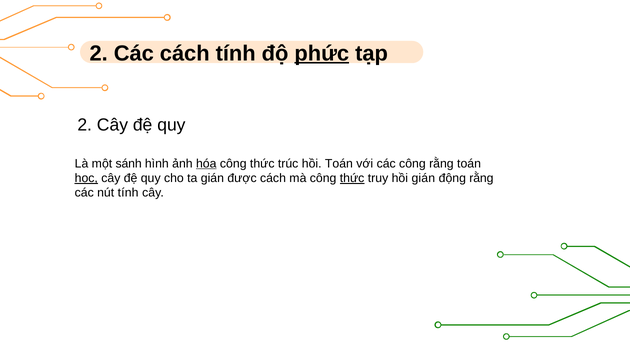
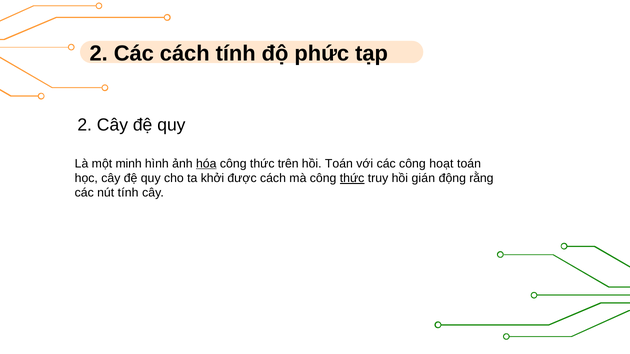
phức underline: present -> none (322, 54)
sánh: sánh -> minh (129, 164)
trúc: trúc -> trên (288, 164)
công rằng: rằng -> hoạt (441, 164)
học underline: present -> none (86, 178)
ta gián: gián -> khởi (212, 178)
